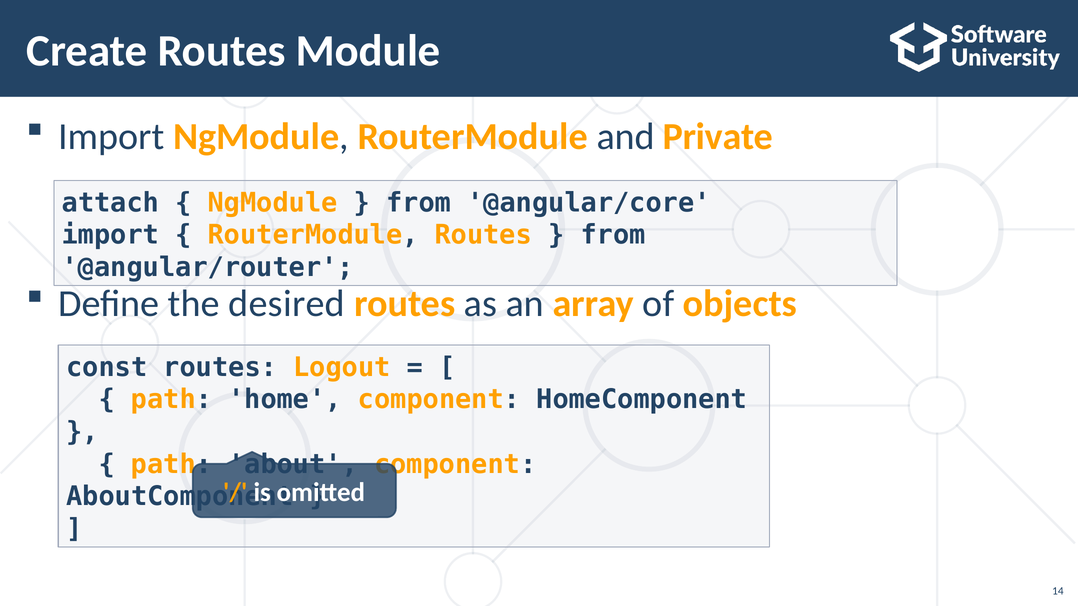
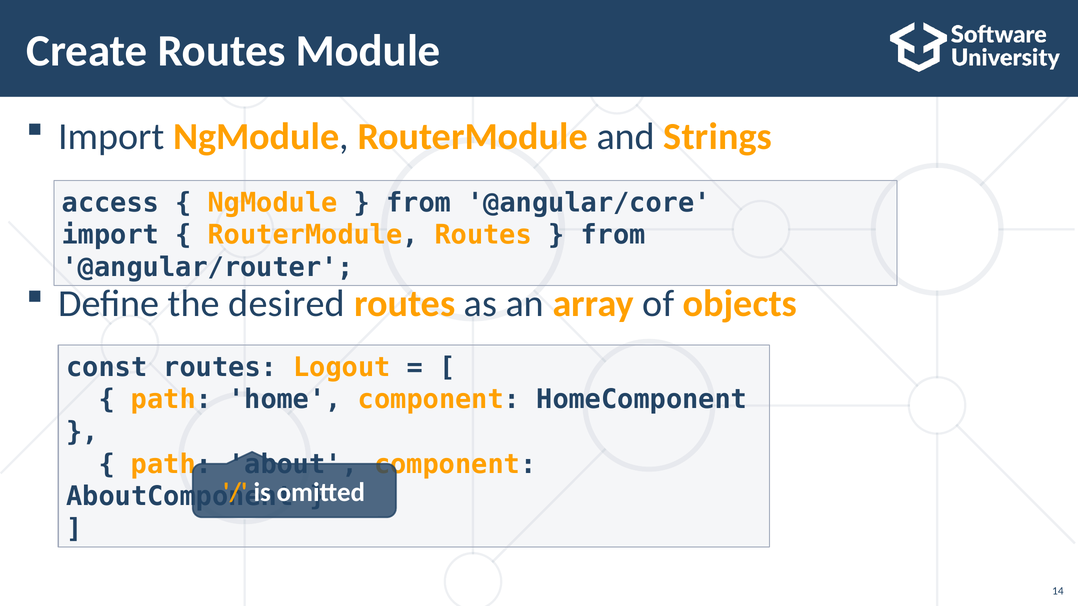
Private: Private -> Strings (718, 137)
attach: attach -> access (110, 203)
